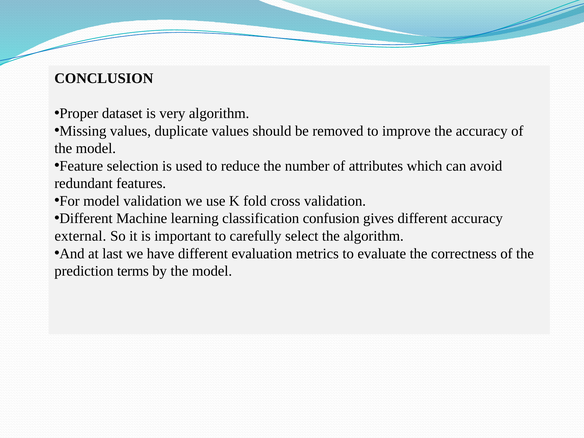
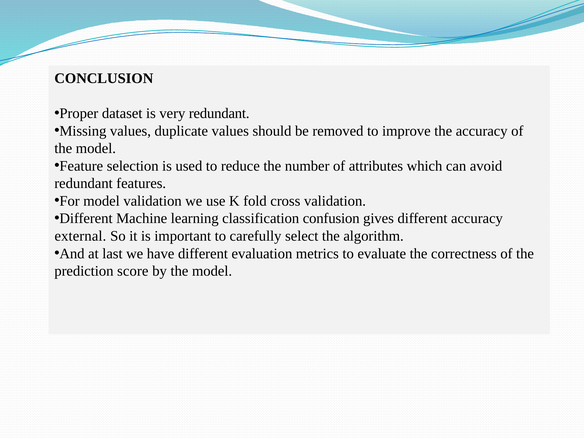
very algorithm: algorithm -> redundant (219, 113)
terms: terms -> score (133, 271)
